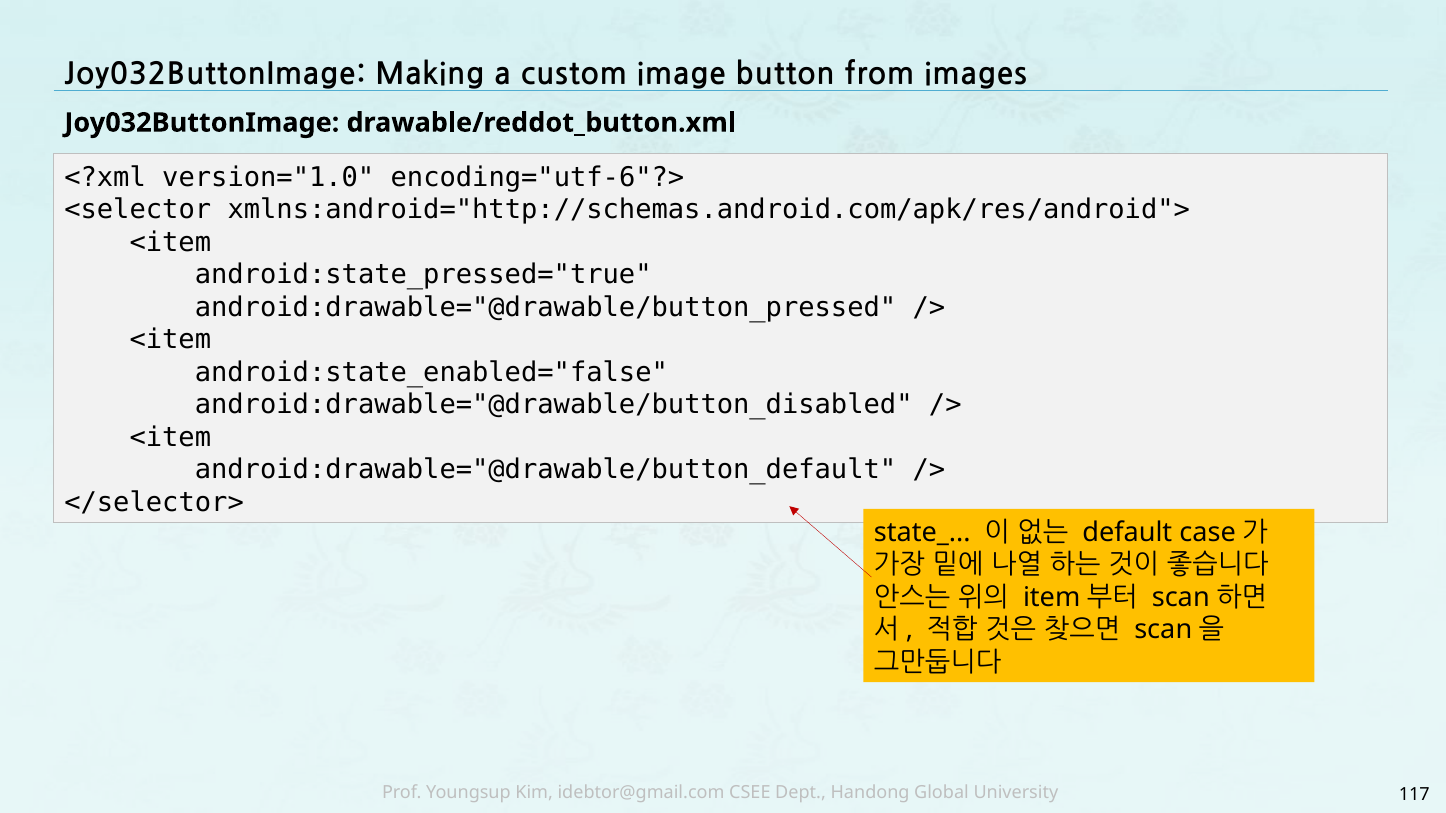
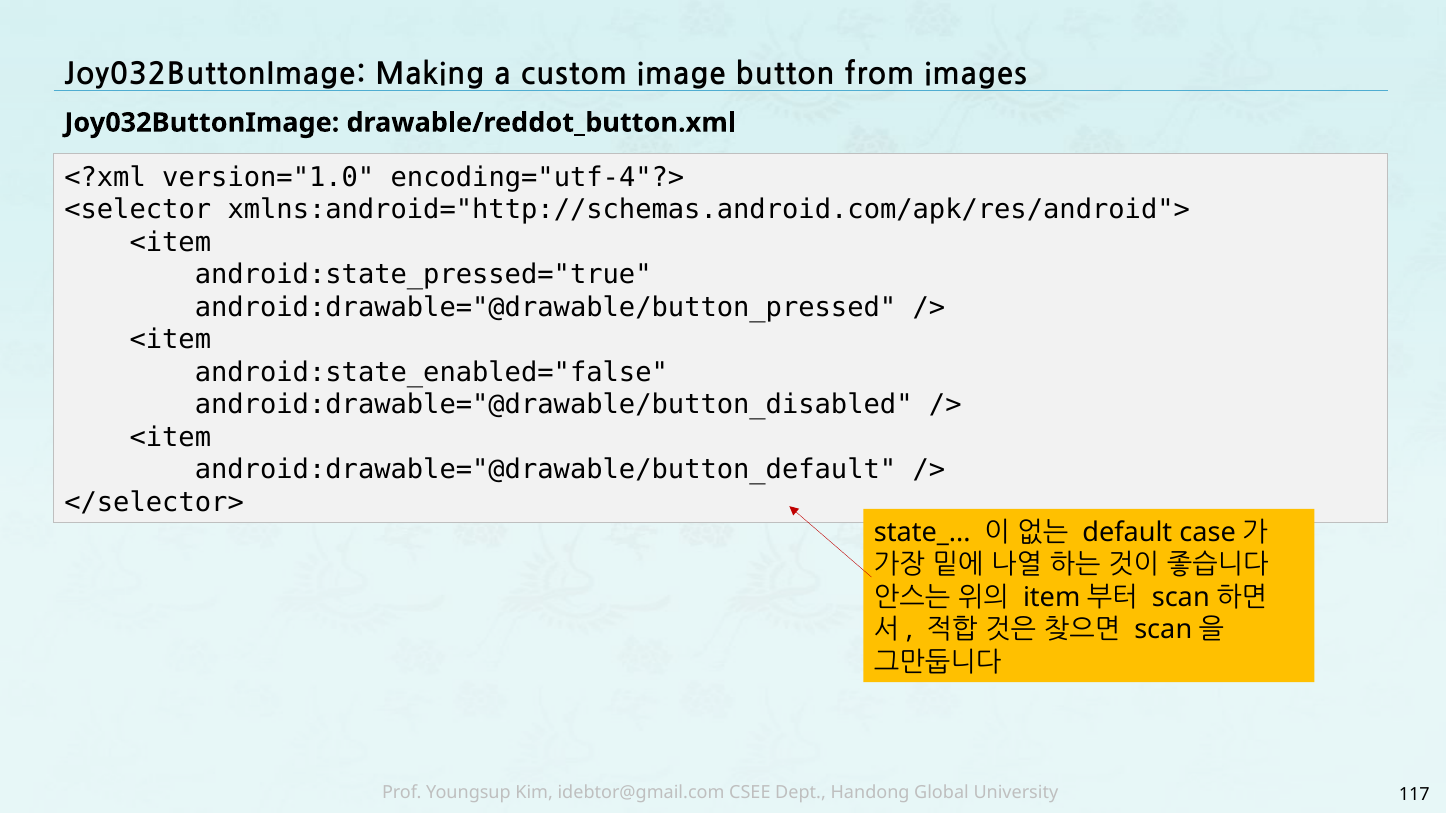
encoding="utf-6"?>: encoding="utf-6"?> -> encoding="utf-4"?> (537, 177)
